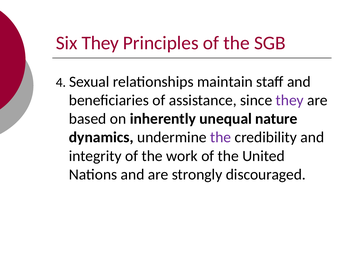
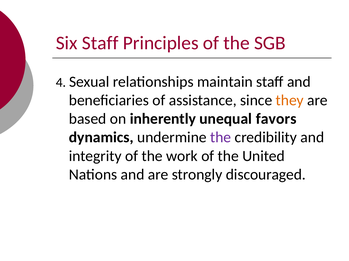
Six They: They -> Staff (100, 43)
they colour: purple -> orange (290, 101)
nature: nature -> favors (276, 119)
